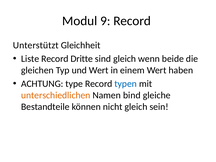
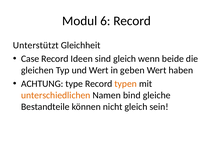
9: 9 -> 6 (105, 21)
Liste: Liste -> Case (30, 59)
Dritte: Dritte -> Ideen (82, 59)
einem: einem -> geben (132, 70)
typen colour: blue -> orange (126, 84)
